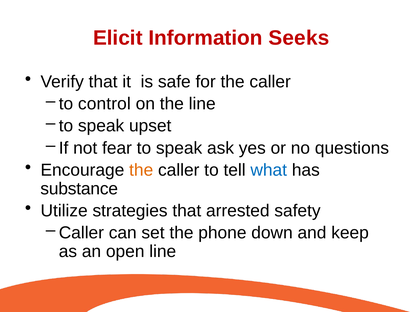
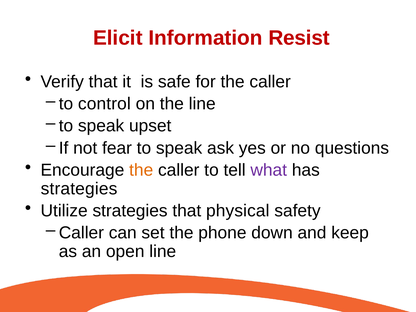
Seeks: Seeks -> Resist (299, 38)
what colour: blue -> purple (269, 170)
substance: substance -> strategies (79, 189)
arrested: arrested -> physical (238, 211)
